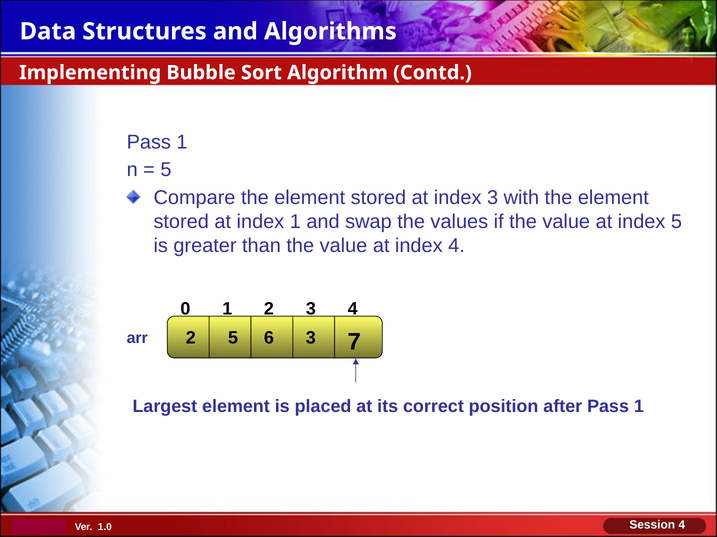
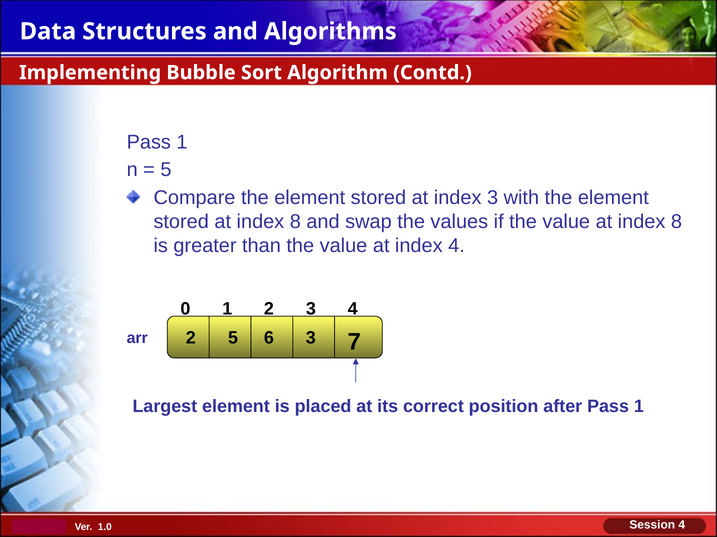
stored at index 1: 1 -> 8 (295, 222)
value at index 5: 5 -> 8 (677, 222)
